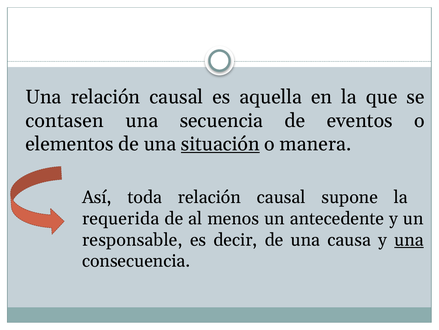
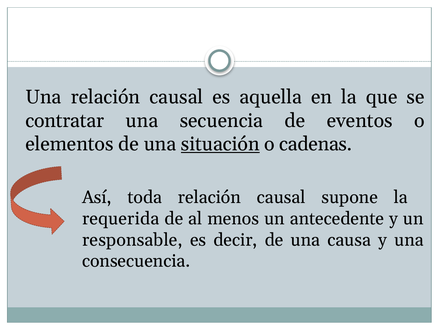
contasen: contasen -> contratar (65, 120)
manera: manera -> cadenas (316, 144)
una underline: present -> none (409, 239)
